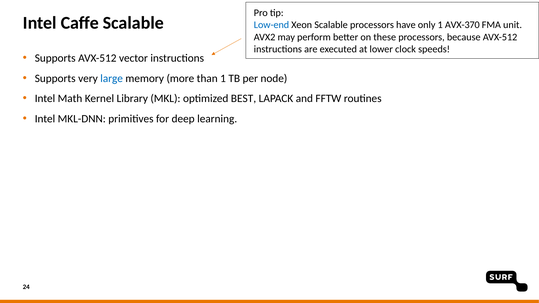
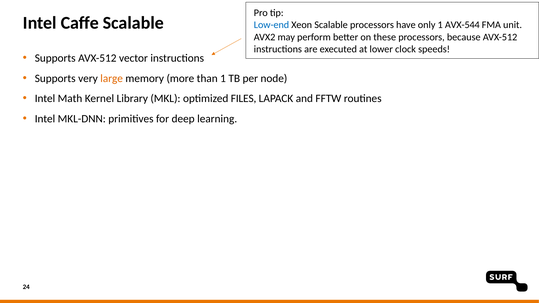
AVX-370: AVX-370 -> AVX-544 (462, 25)
large colour: blue -> orange (112, 78)
BEST: BEST -> FILES (244, 99)
